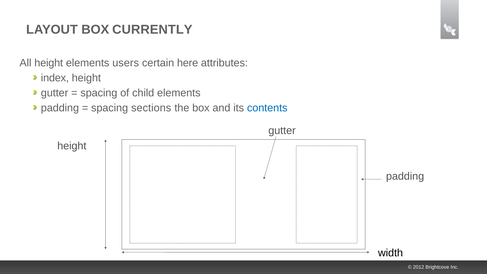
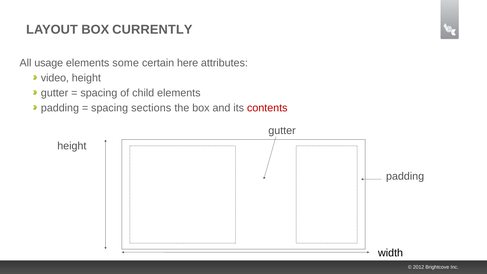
All height: height -> usage (49, 63)
users: users -> some (126, 63)
index: index -> video (55, 78)
contents colour: blue -> red (267, 108)
